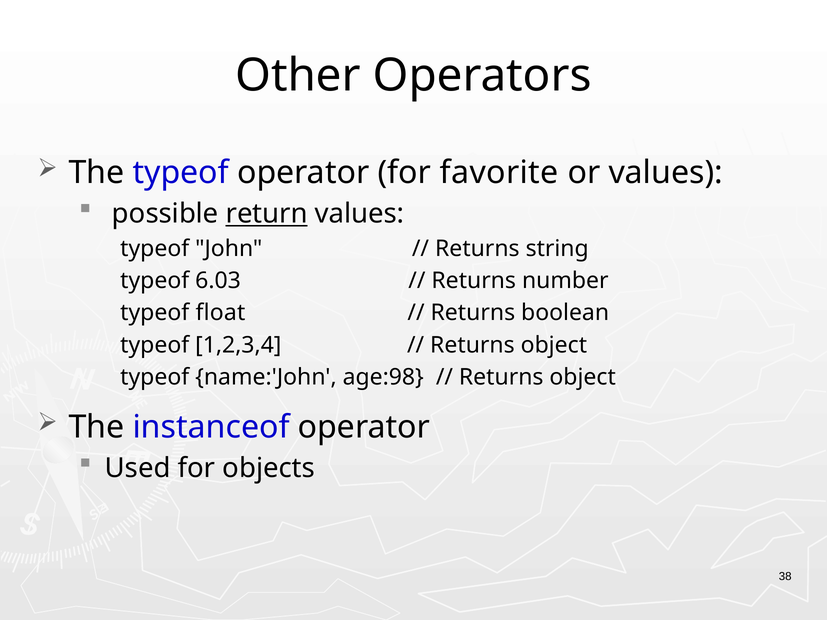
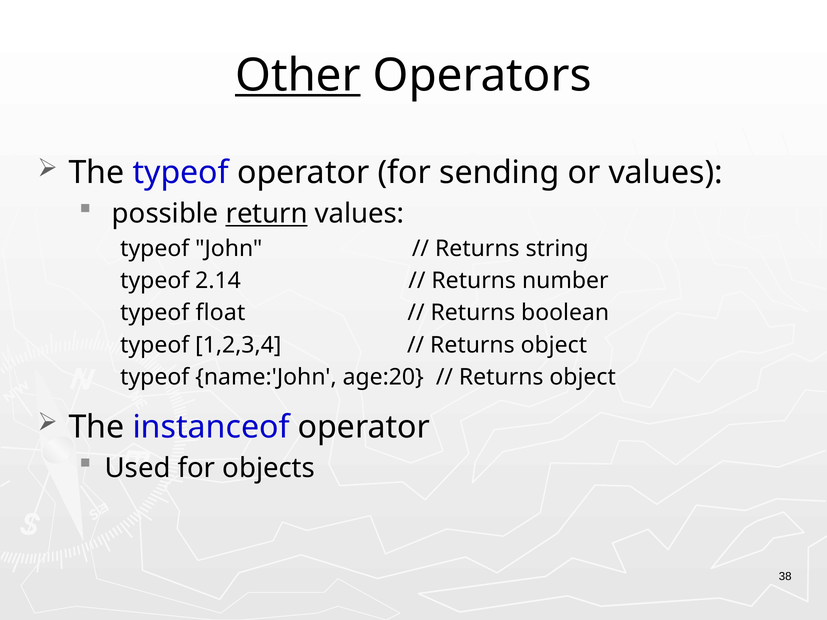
Other underline: none -> present (298, 76)
favorite: favorite -> sending (499, 173)
6.03: 6.03 -> 2.14 (218, 281)
age:98: age:98 -> age:20 (383, 377)
